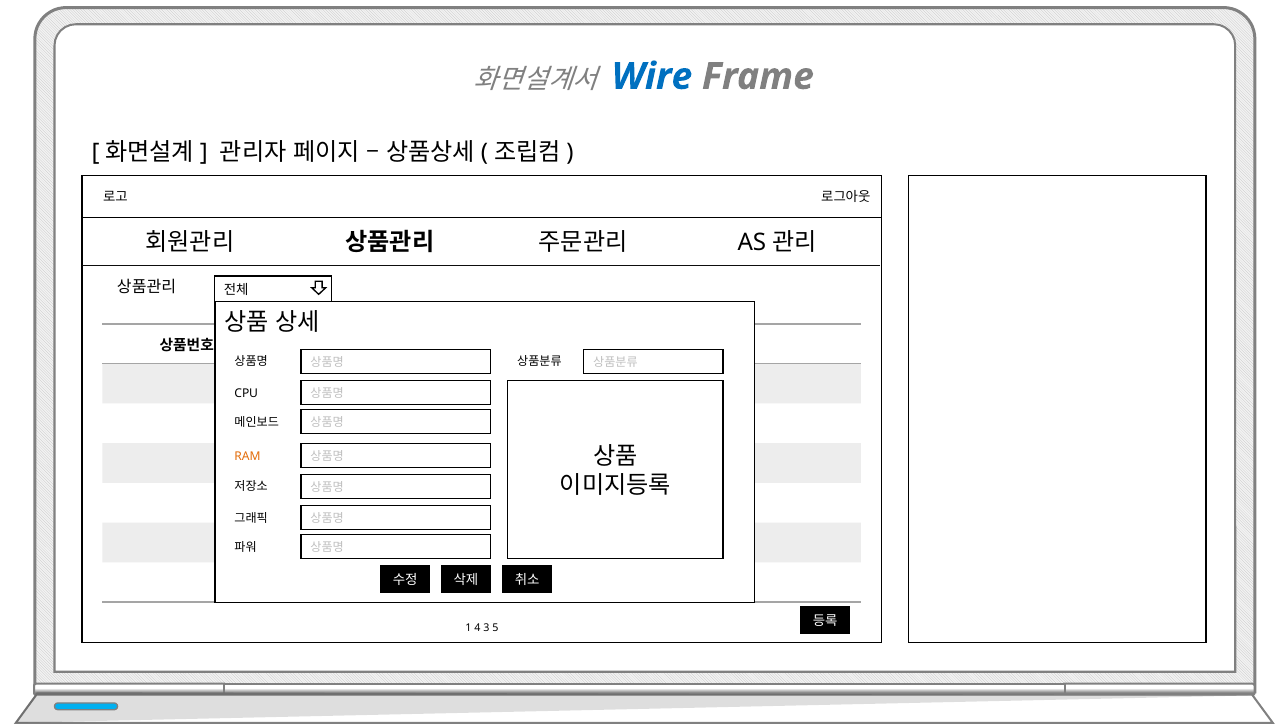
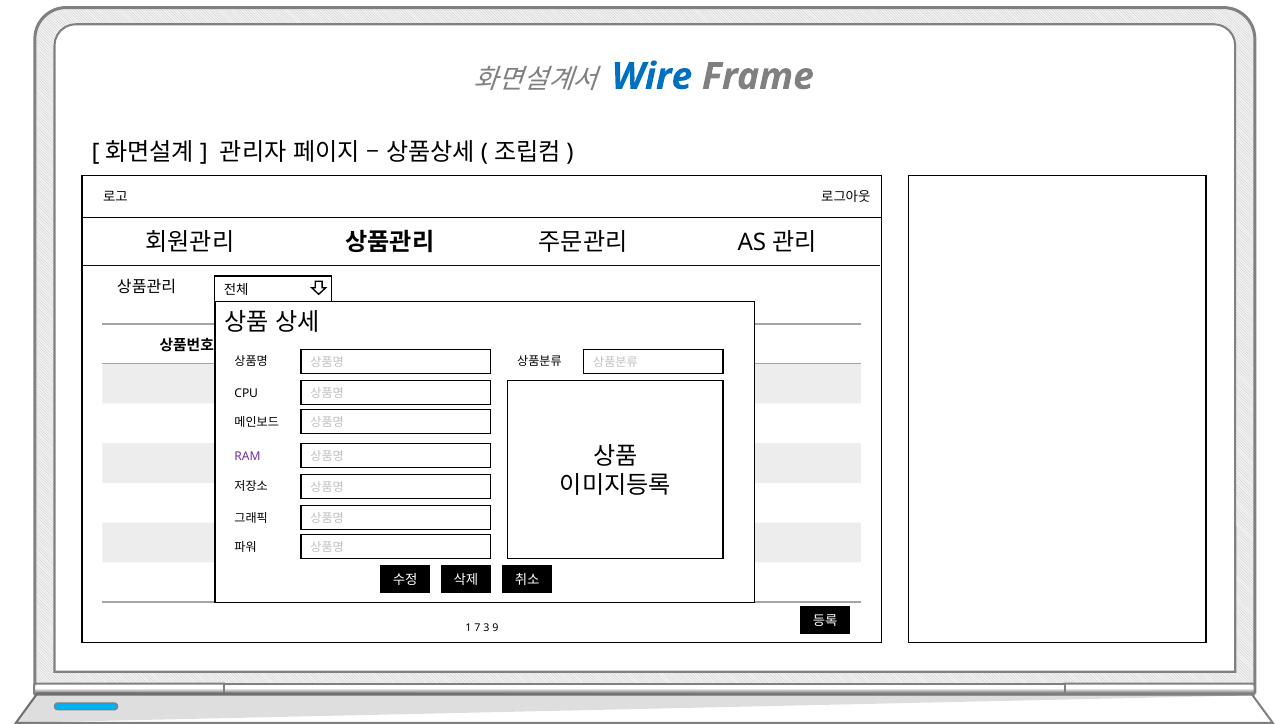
RAM colour: orange -> purple (248, 456)
4: 4 -> 7 (477, 628)
5: 5 -> 9 (495, 628)
